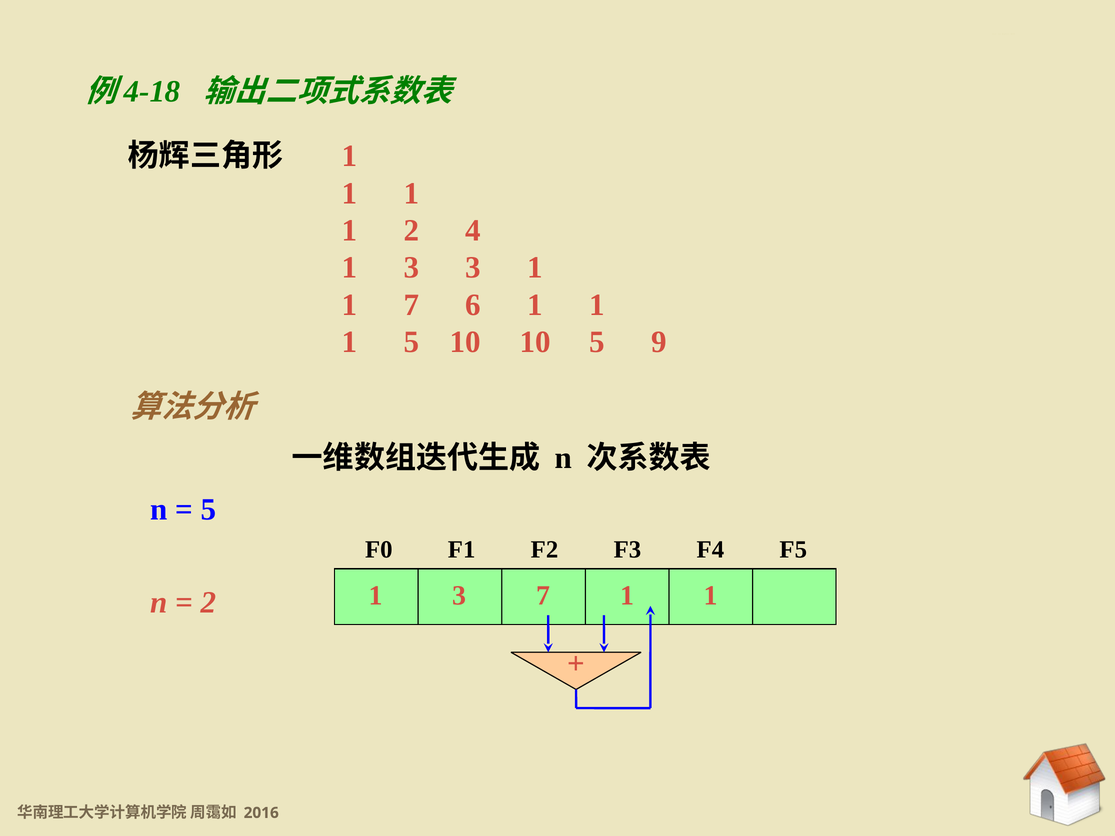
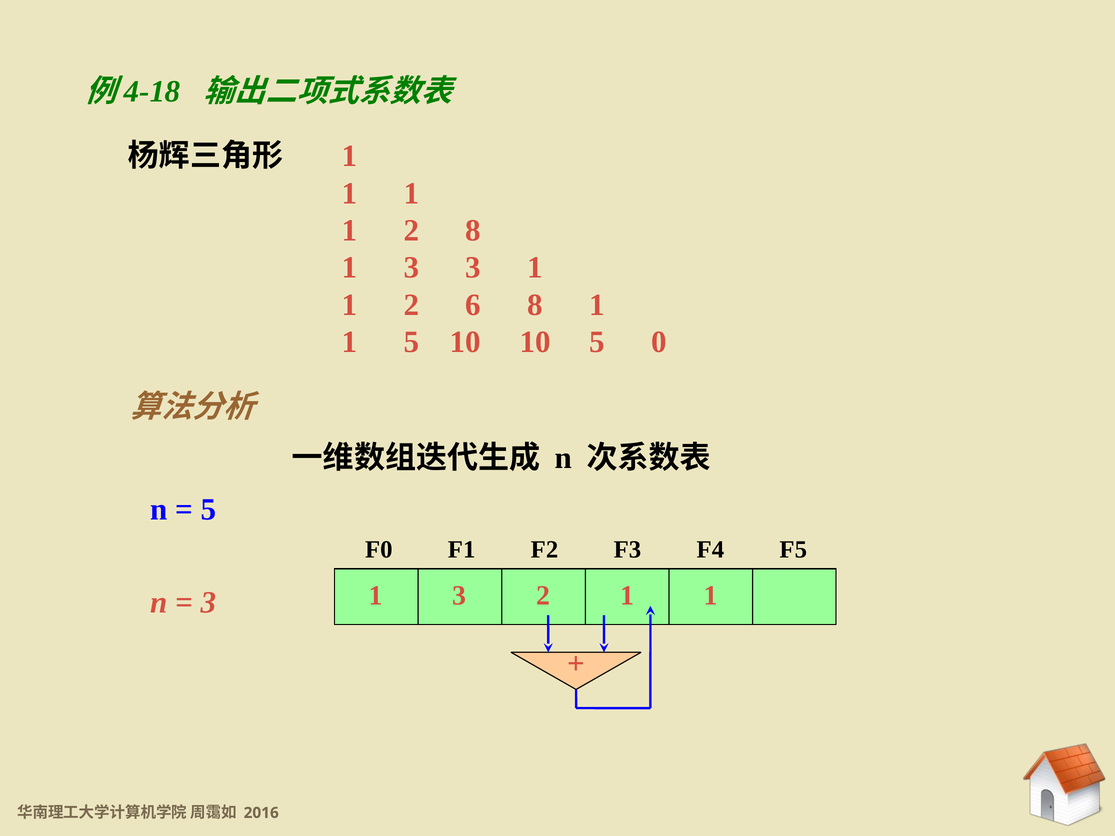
2 4: 4 -> 8 (473, 231)
7: 7 -> 2 (411, 305)
6 1: 1 -> 8 (535, 305)
9: 9 -> 0 (659, 342)
7: 7 -> 2 (543, 596)
2: 2 -> 3 (208, 603)
